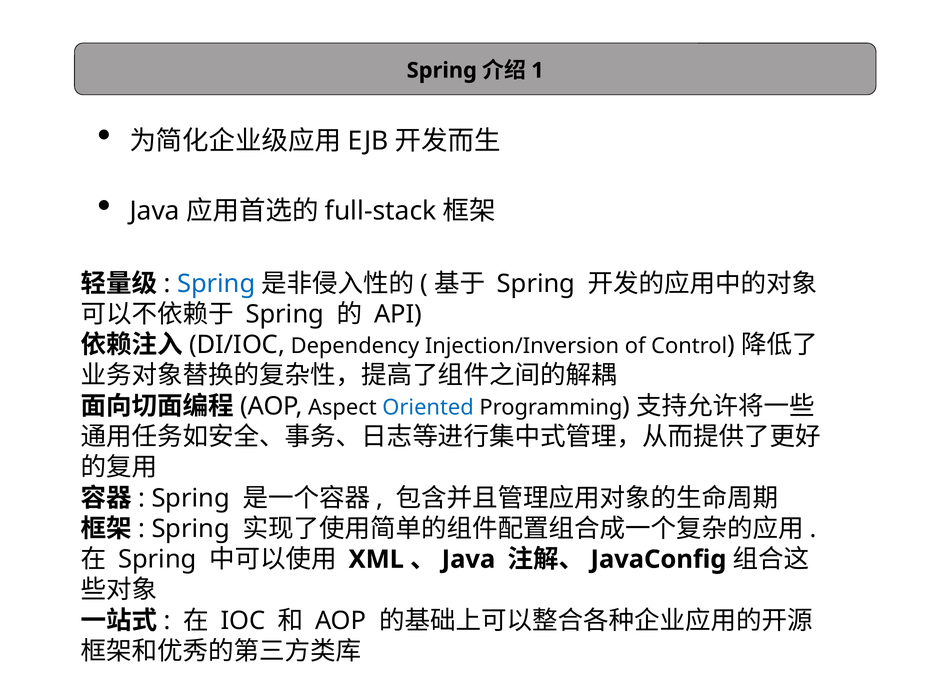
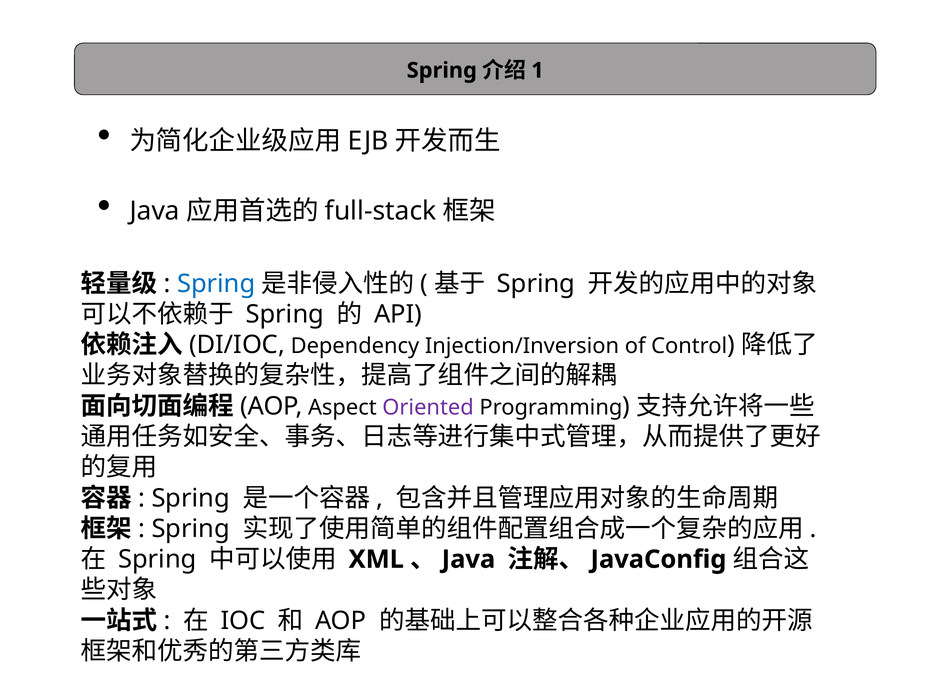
Oriented colour: blue -> purple (428, 408)
